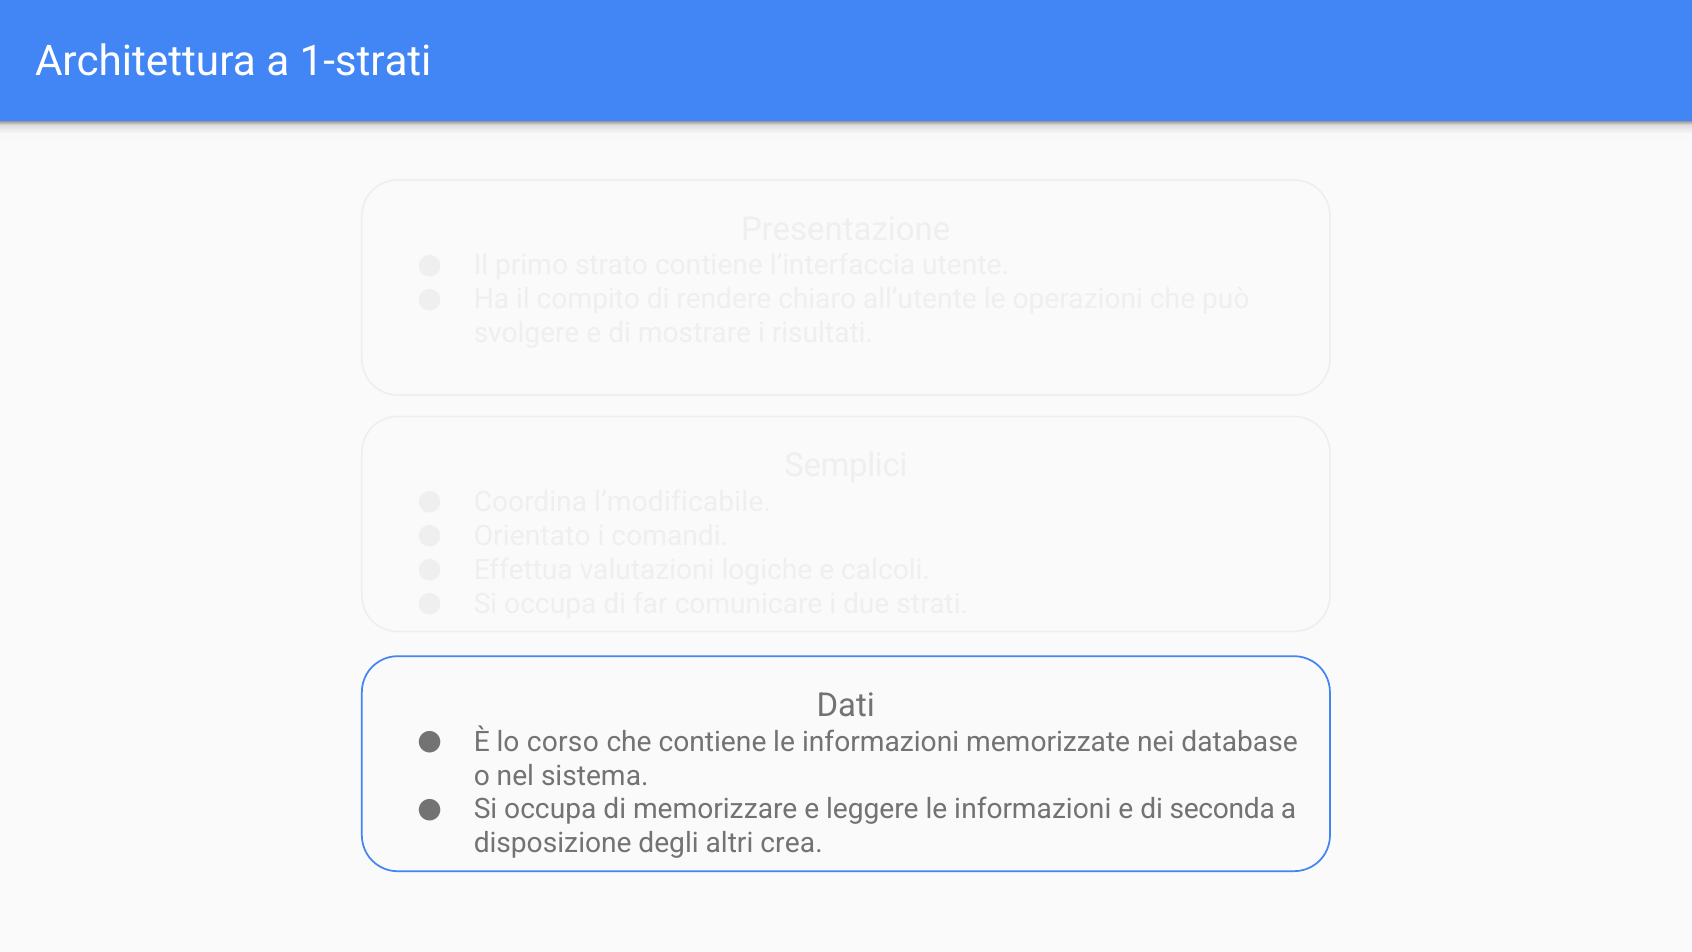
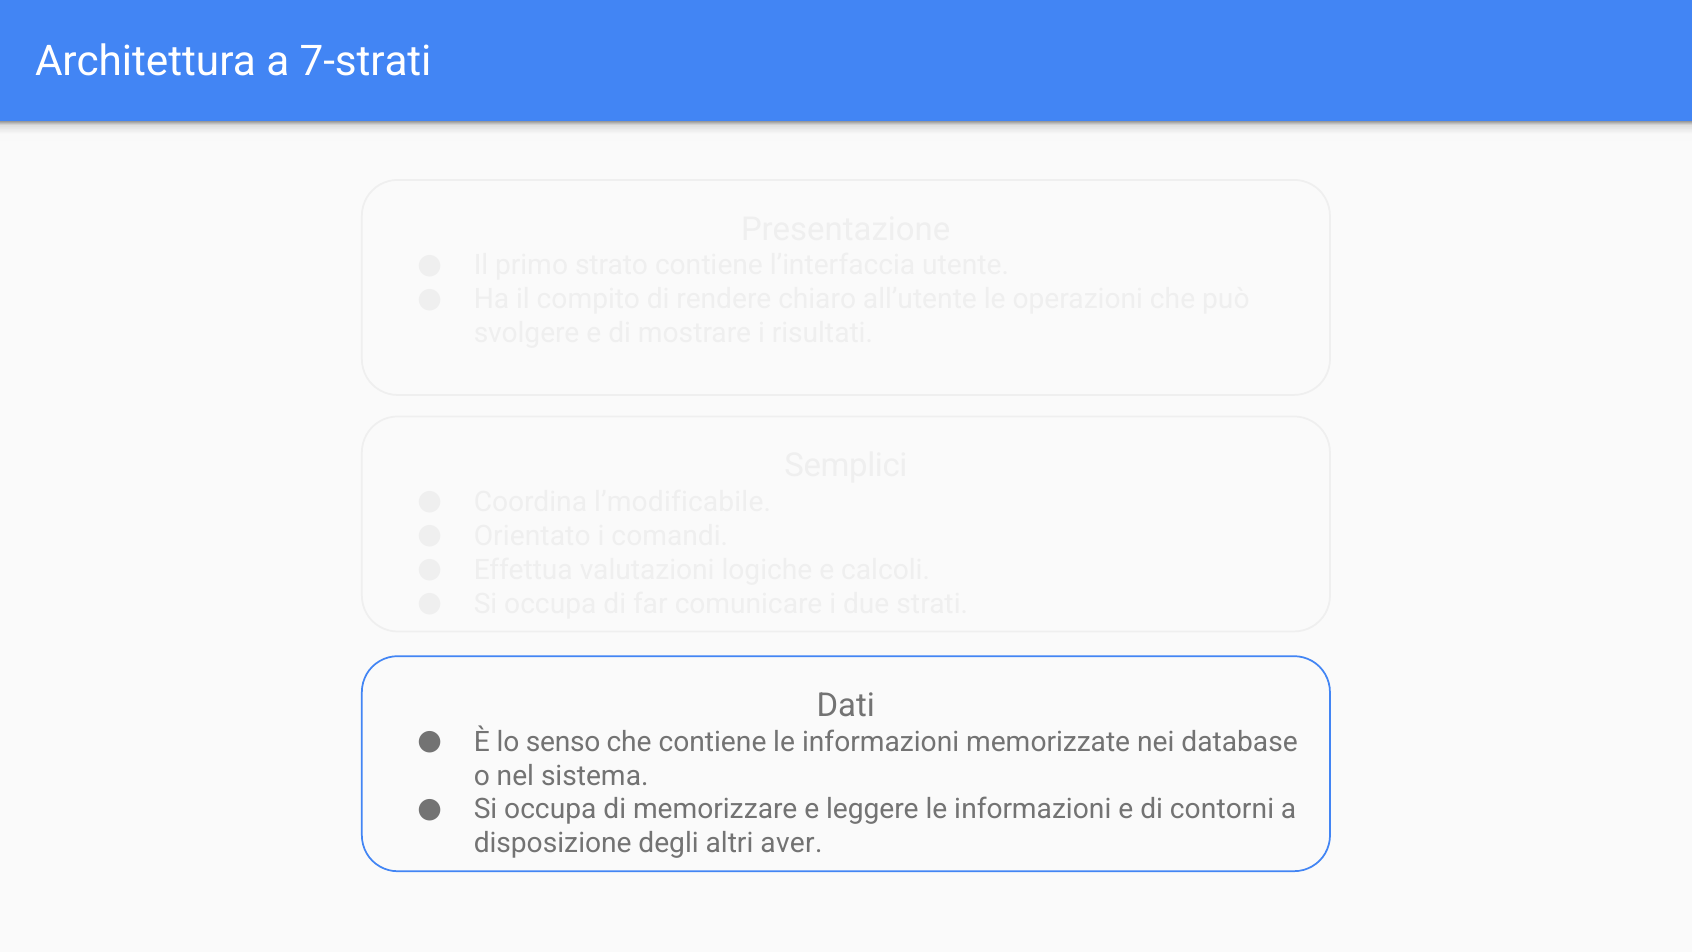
1-strati: 1-strati -> 7-strati (366, 62)
corso: corso -> senso (563, 742)
seconda: seconda -> contorni (1222, 809)
crea: crea -> aver (791, 843)
